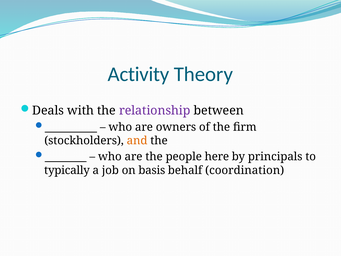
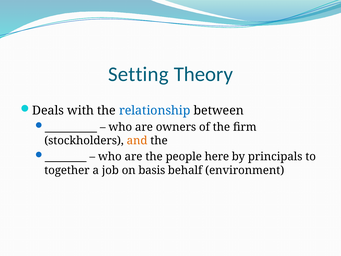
Activity: Activity -> Setting (138, 74)
relationship colour: purple -> blue (155, 111)
typically: typically -> together (67, 170)
coordination: coordination -> environment (245, 170)
